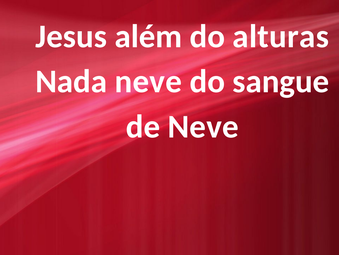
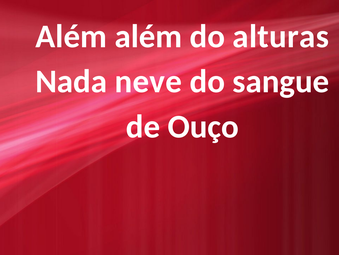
Jesus: Jesus -> Além (71, 36)
de Neve: Neve -> Ouço (203, 126)
